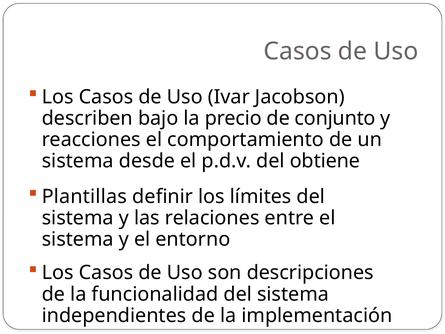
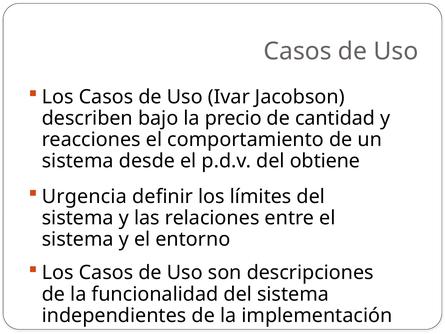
conjunto: conjunto -> cantidad (335, 118)
Plantillas: Plantillas -> Urgencia (84, 197)
